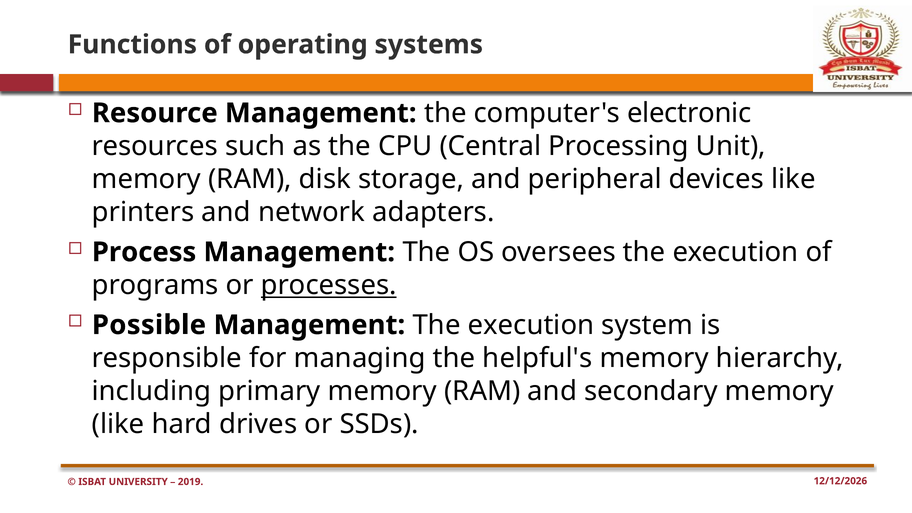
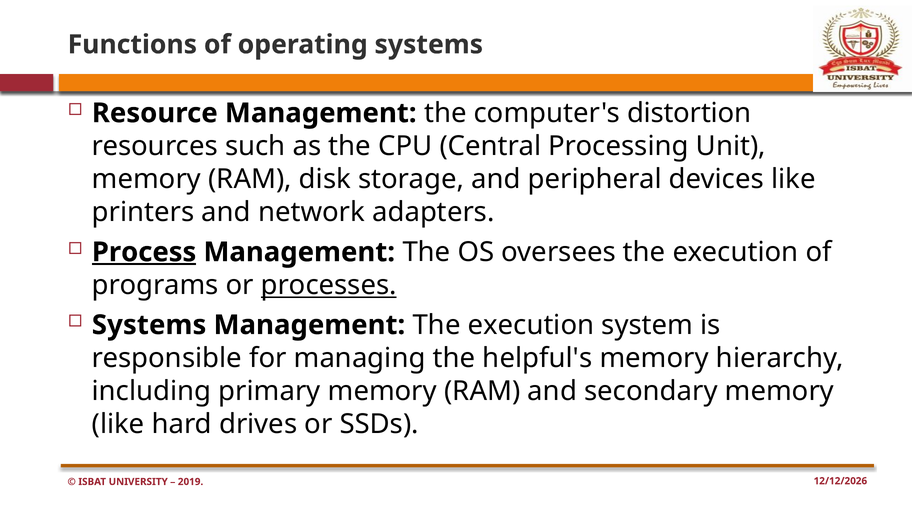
electronic: electronic -> distortion (689, 113)
Process underline: none -> present (144, 252)
Possible: Possible -> Systems (149, 325)
